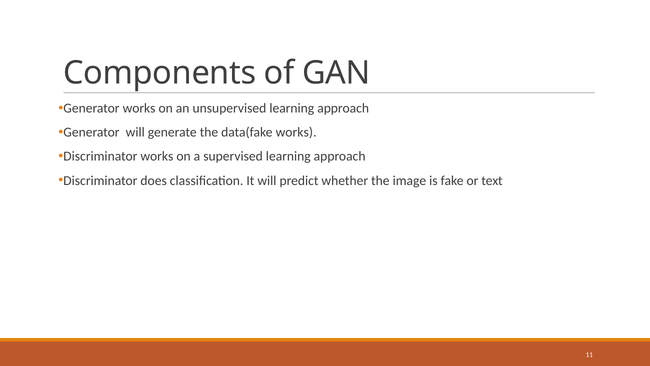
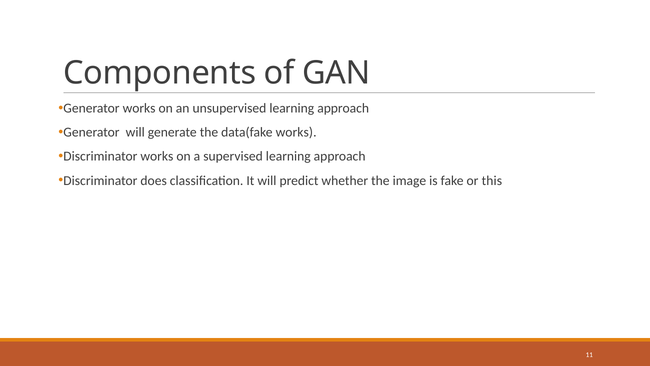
text: text -> this (492, 180)
